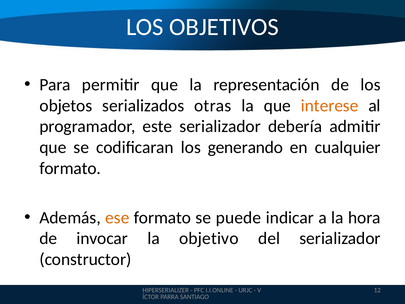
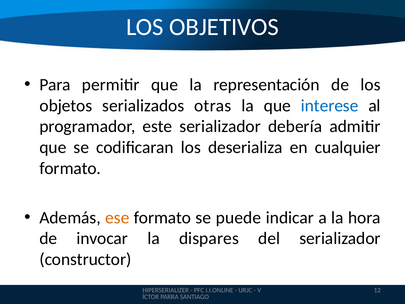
interese colour: orange -> blue (330, 106)
generando: generando -> deserializa (245, 147)
objetivo: objetivo -> dispares (209, 238)
